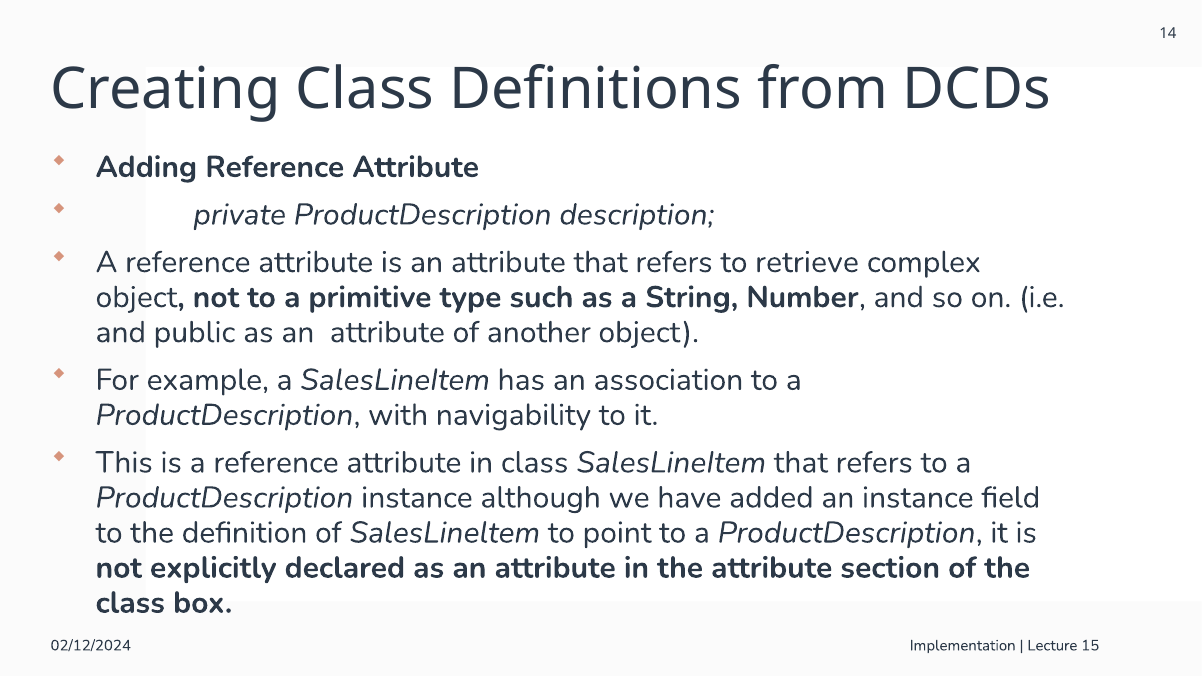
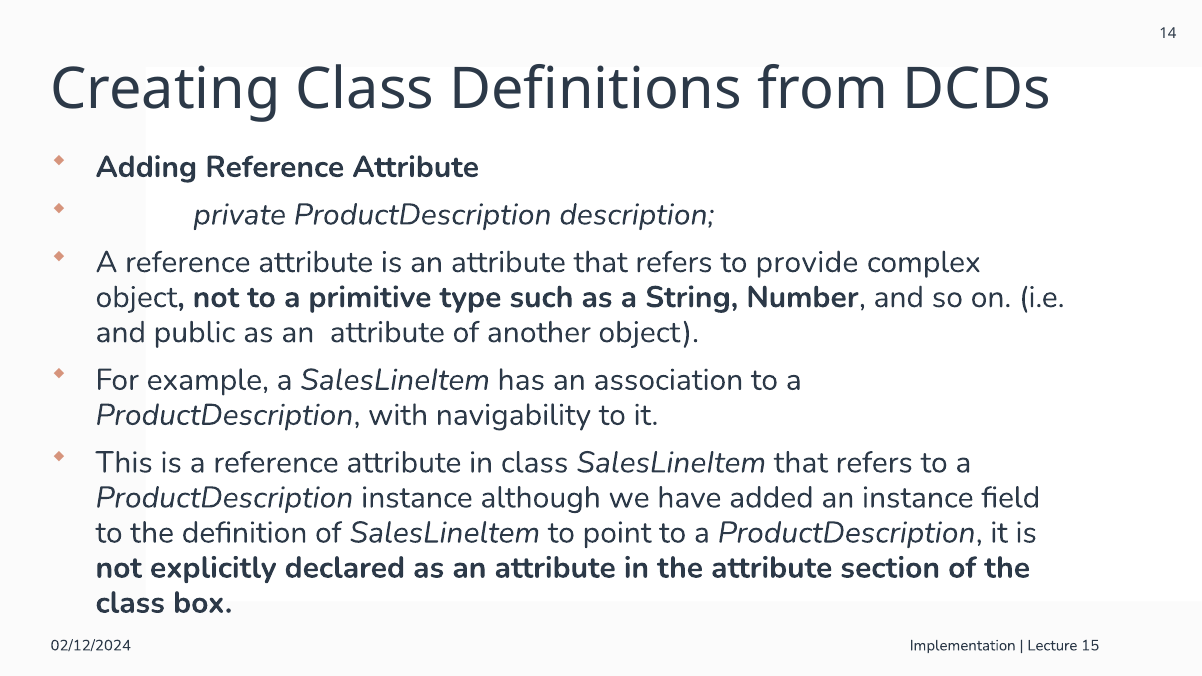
retrieve: retrieve -> provide (807, 262)
